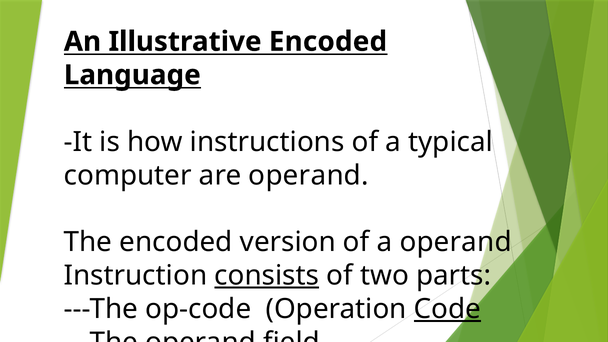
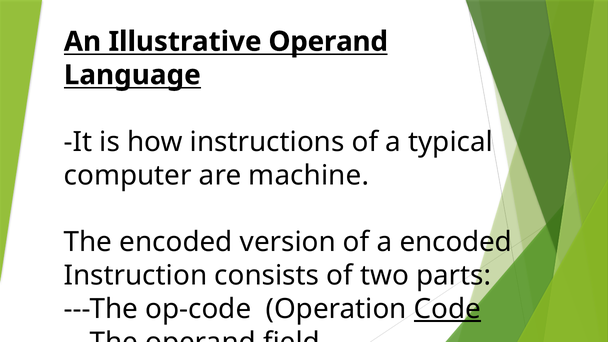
Illustrative Encoded: Encoded -> Operand (328, 42)
are operand: operand -> machine (309, 175)
a operand: operand -> encoded (456, 242)
consists underline: present -> none (267, 276)
